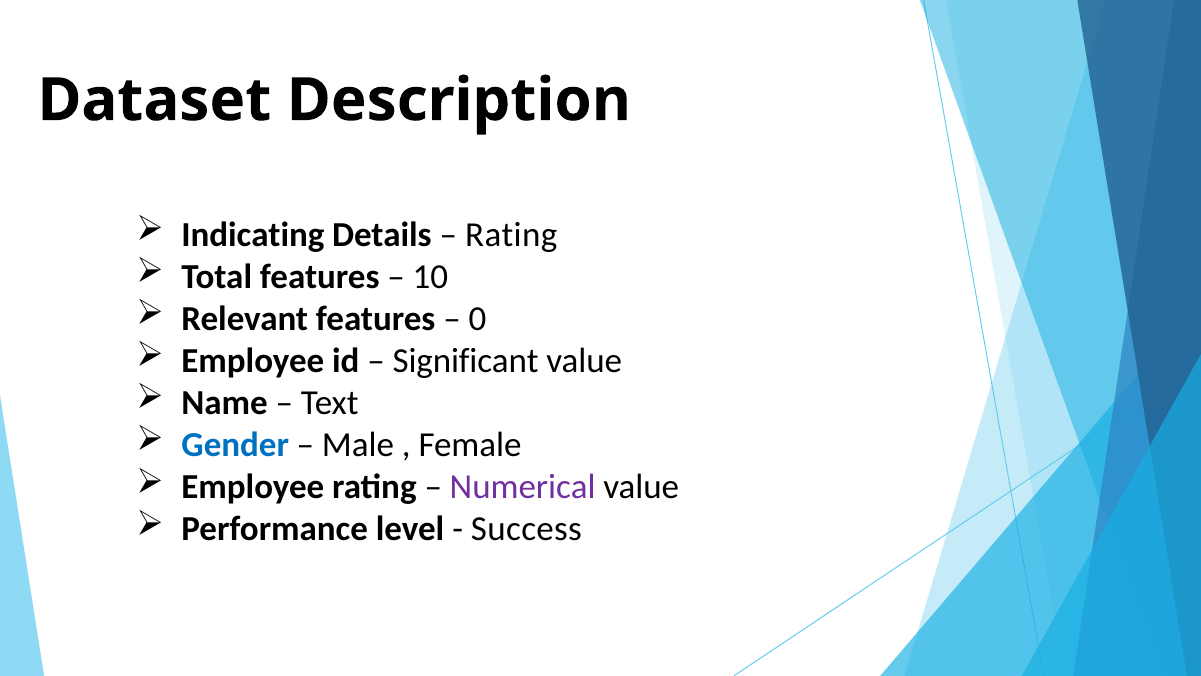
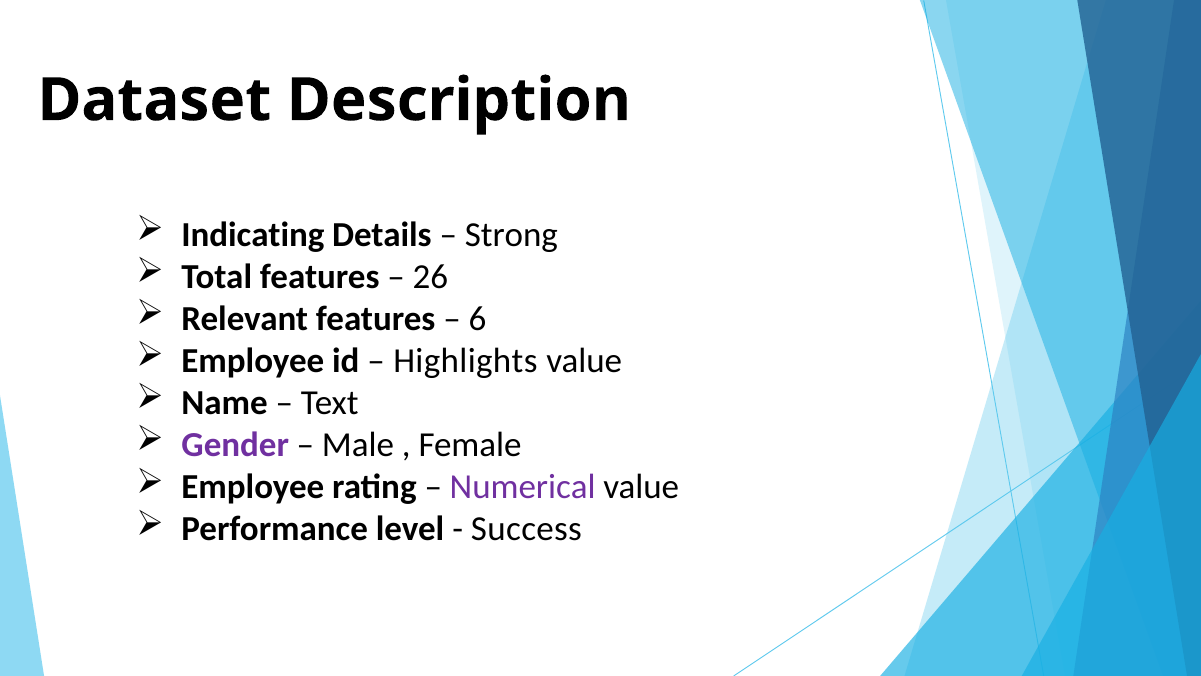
Rating: Rating -> Strong (511, 234)
10: 10 -> 26 (430, 277)
0: 0 -> 6 (478, 319)
Significant: Significant -> Highlights (465, 361)
Gender colour: blue -> purple (235, 445)
